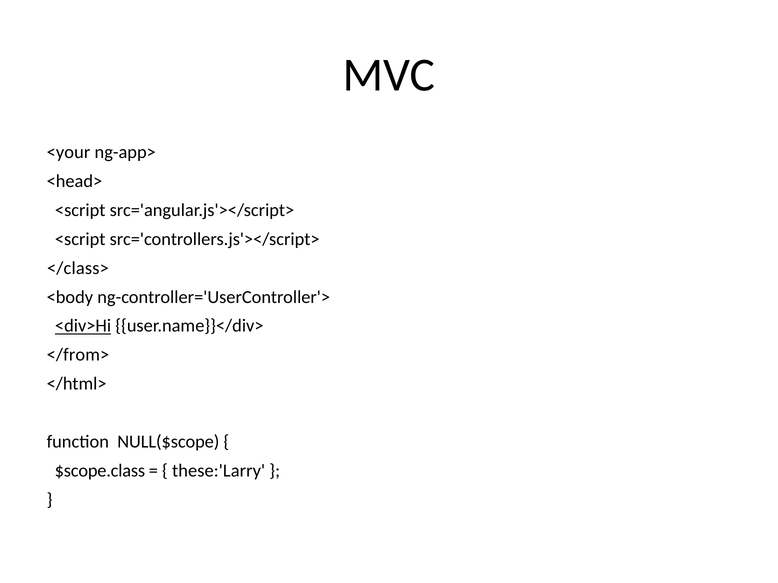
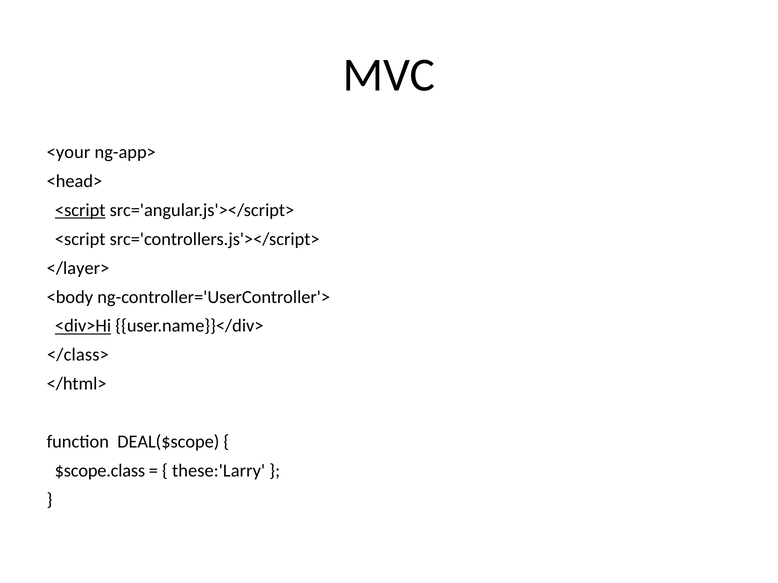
<script underline: none -> present (80, 210)
</class>: </class> -> </layer> (78, 268)
</from>: </from> -> </class> (78, 355)
NULL($scope: NULL($scope -> DEAL($scope (168, 442)
